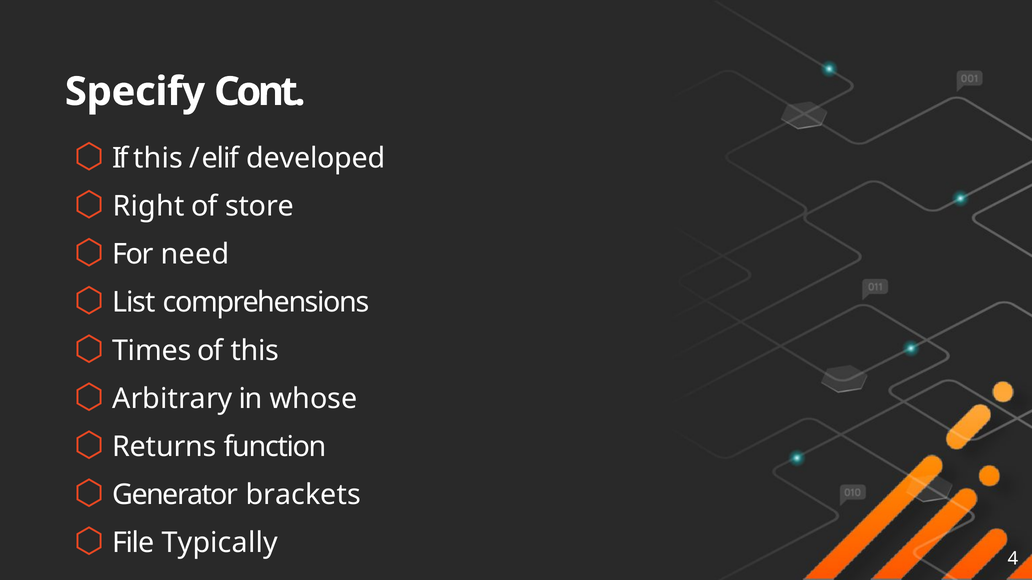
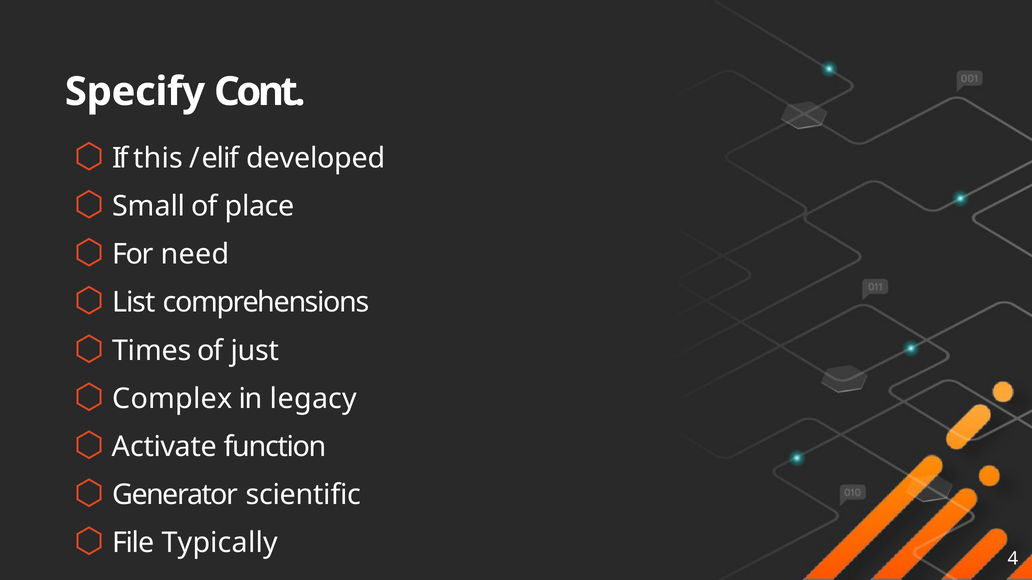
Right: Right -> Small (149, 206)
store: store -> place (260, 206)
of this: this -> just (255, 351)
Arbitrary: Arbitrary -> Complex (172, 399)
whose: whose -> legacy (314, 399)
Returns: Returns -> Activate (164, 447)
brackets: brackets -> scientific (303, 495)
